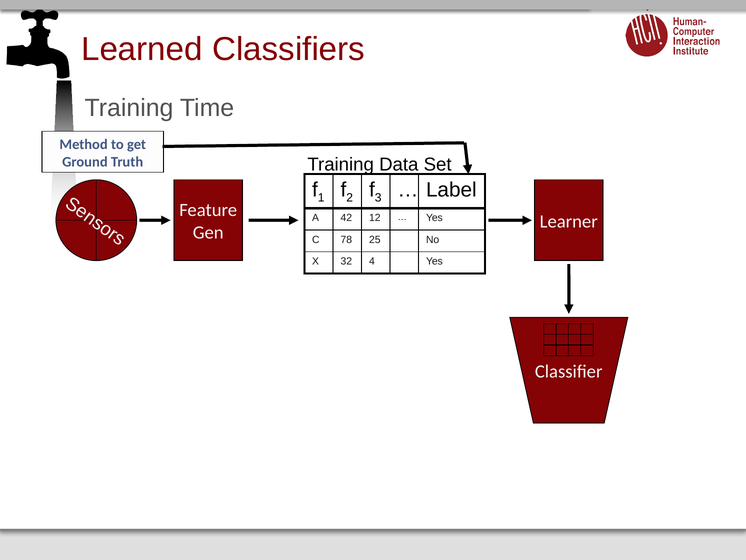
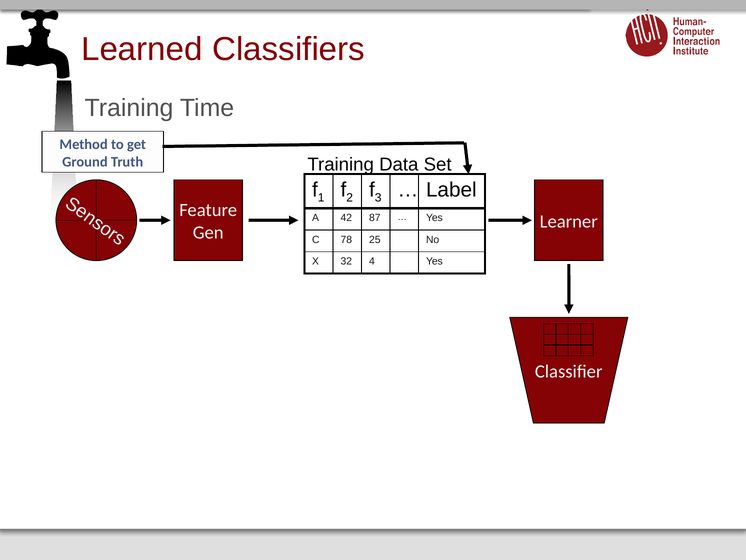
12: 12 -> 87 (375, 218)
